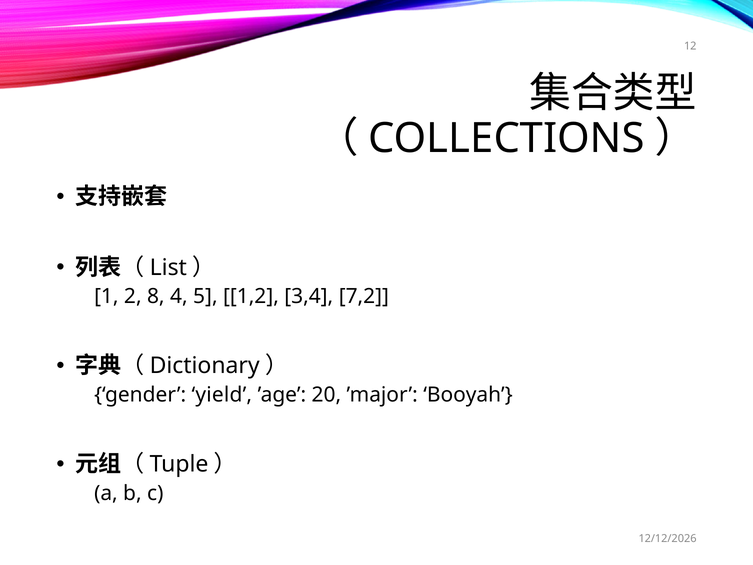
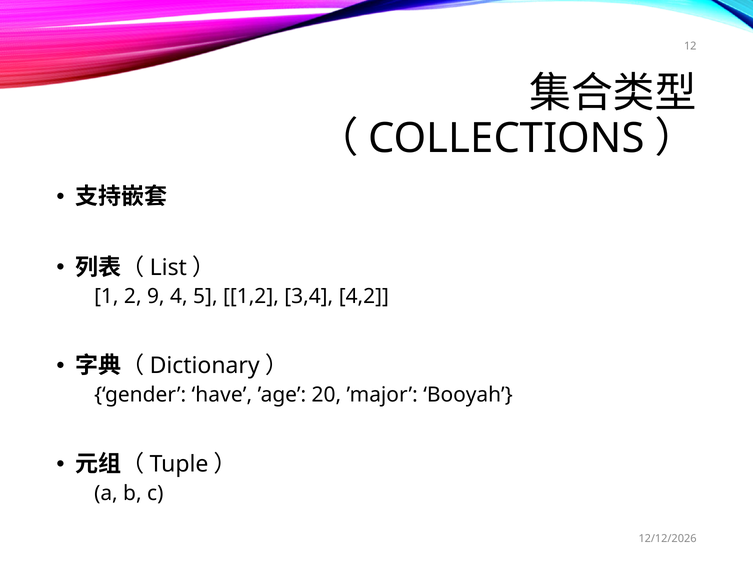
8: 8 -> 9 (156, 296)
7,2: 7,2 -> 4,2 (364, 296)
yield: yield -> have (222, 395)
